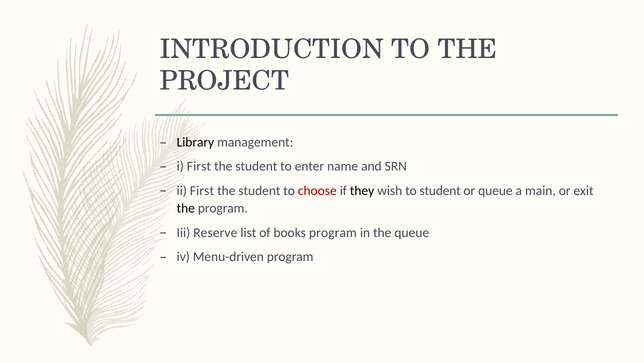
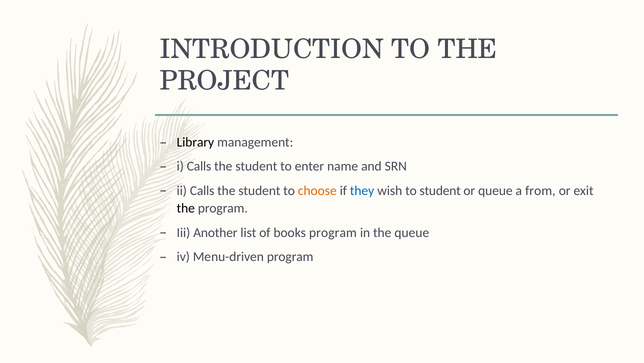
i First: First -> Calls (199, 166)
ii First: First -> Calls (202, 190)
choose colour: red -> orange (317, 190)
they colour: black -> blue (362, 190)
main: main -> from (540, 190)
Reserve: Reserve -> Another (215, 232)
